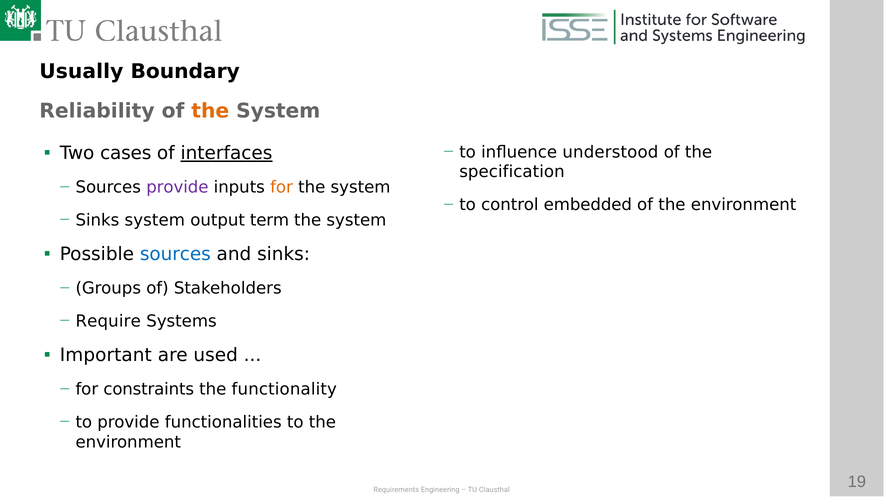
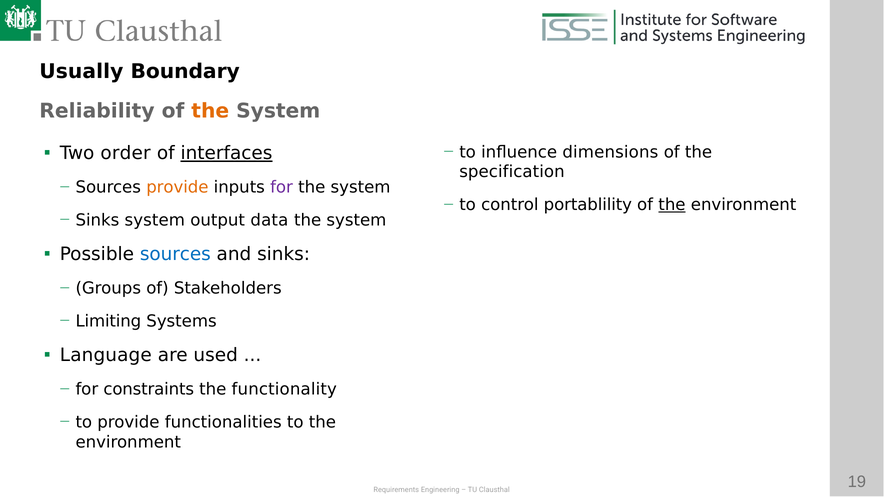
understood: understood -> dimensions (610, 152)
cases: cases -> order (126, 153)
provide colour: purple -> orange (177, 187)
for colour: orange -> purple (282, 187)
embedded: embedded -> portablility (588, 205)
the underline: none -> present (672, 205)
term: term -> data (269, 220)
Require: Require -> Limiting (108, 321)
Important: Important -> Language (106, 356)
